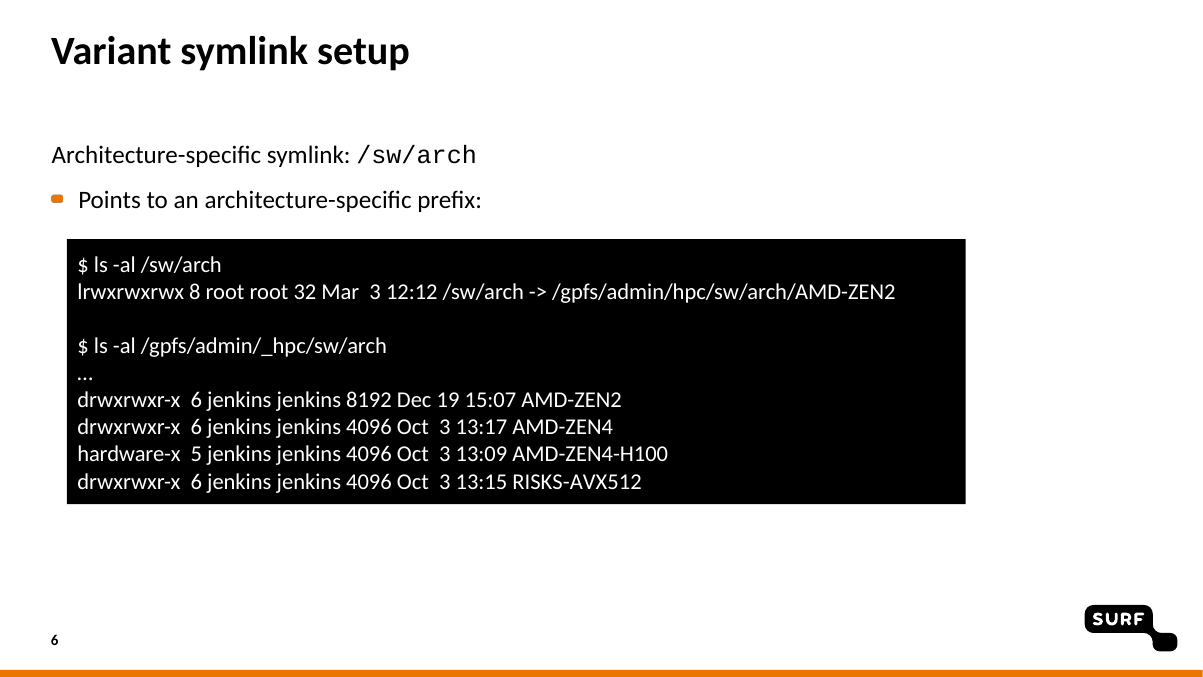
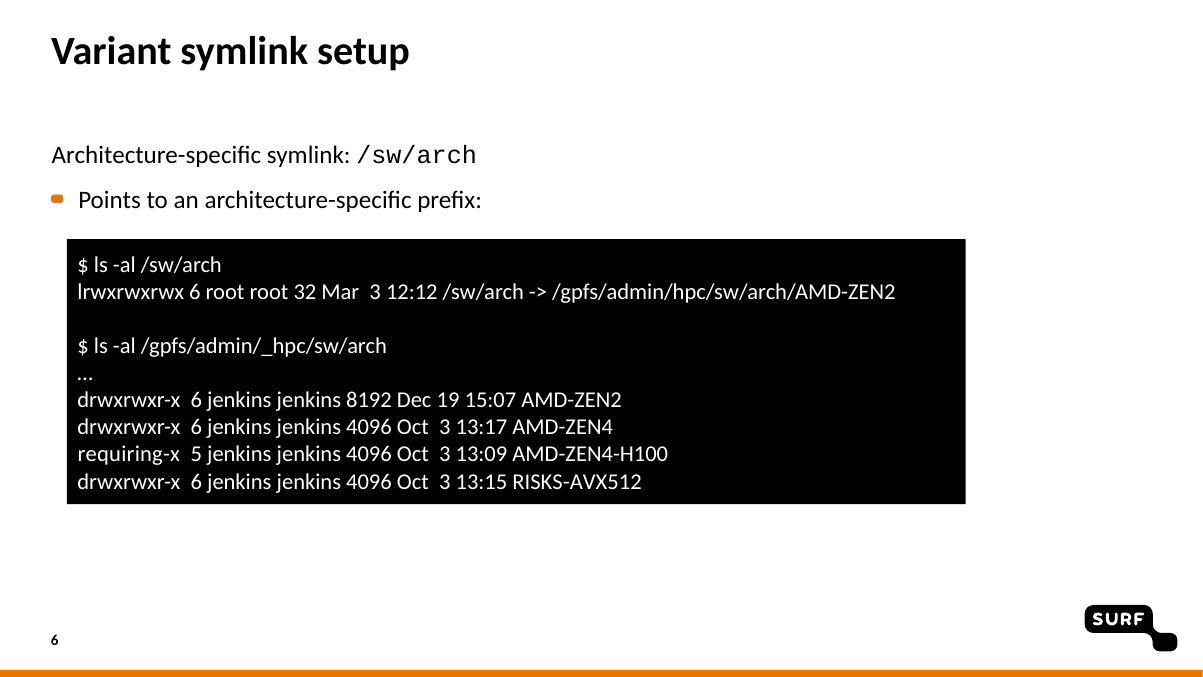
lrwxrwxrwx 8: 8 -> 6 (195, 292)
hardware-x: hardware-x -> requiring-x (129, 454)
